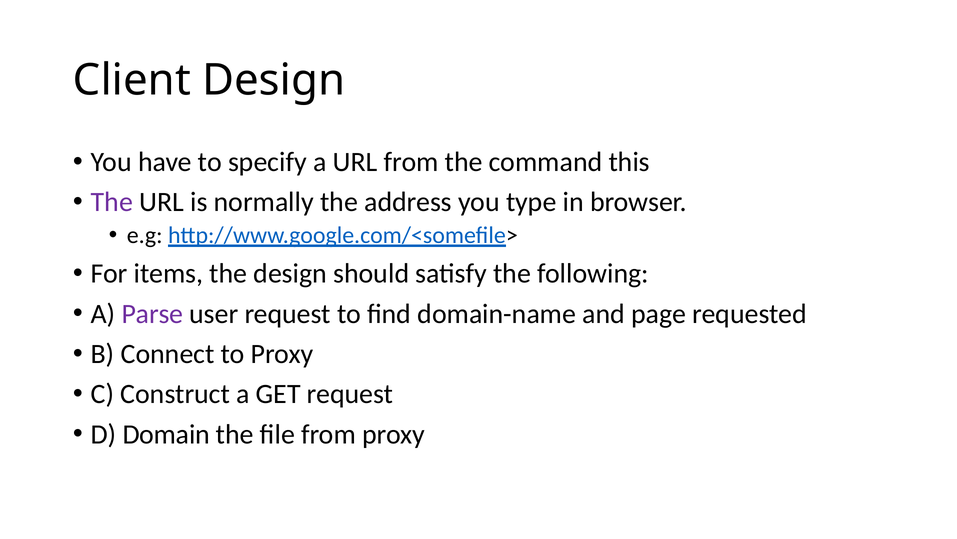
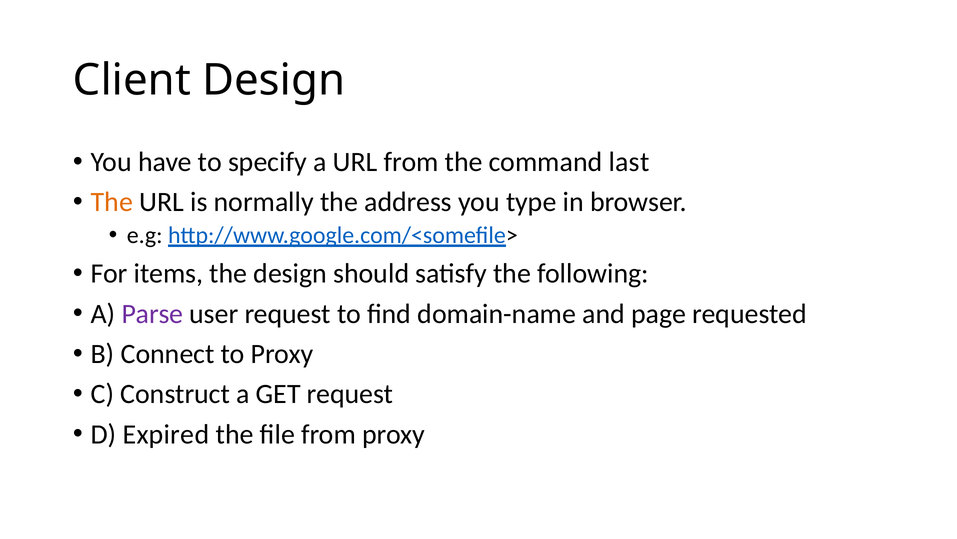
this: this -> last (629, 162)
The colour: purple -> orange (112, 202)
Domain: Domain -> Expired (166, 434)
